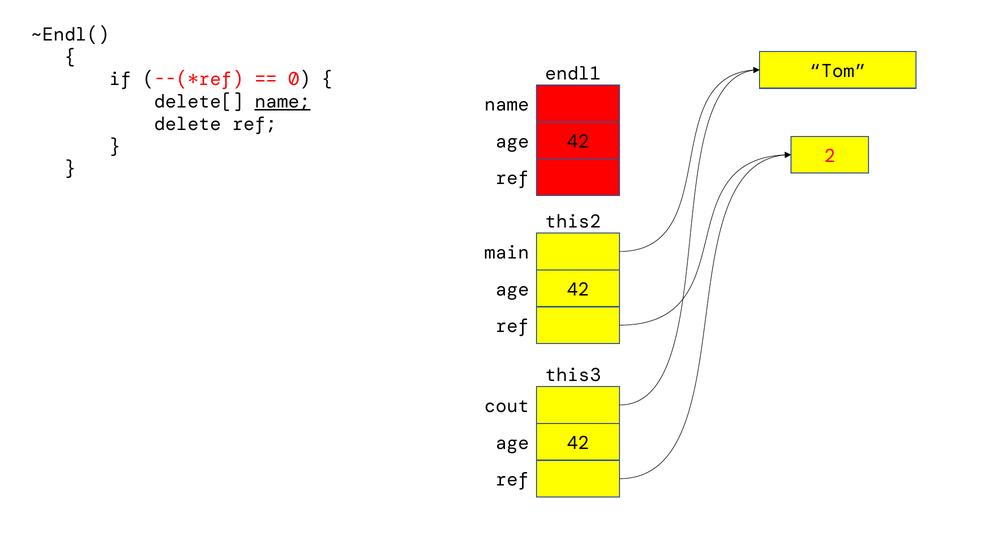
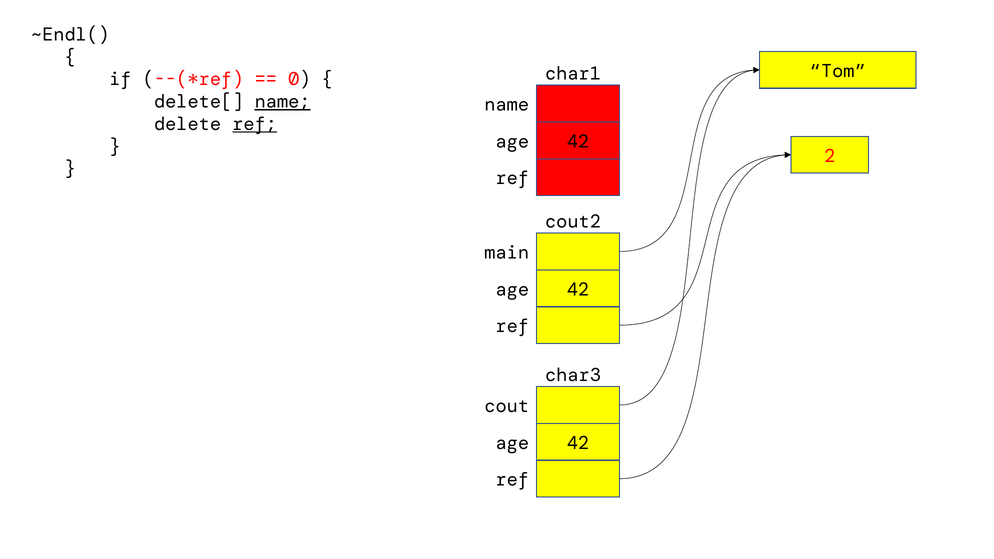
endl1: endl1 -> char1 (573, 74)
ref underline: none -> present (255, 124)
this2: this2 -> cout2 (573, 222)
this3: this3 -> char3 (573, 375)
